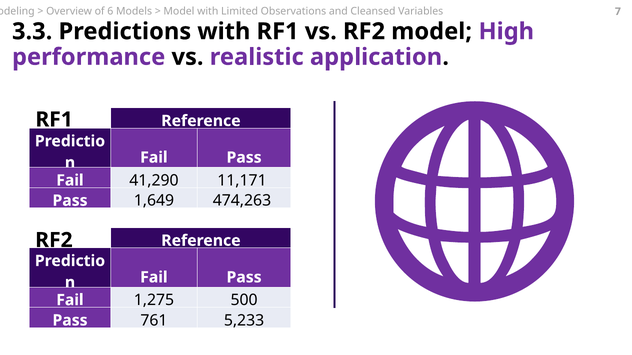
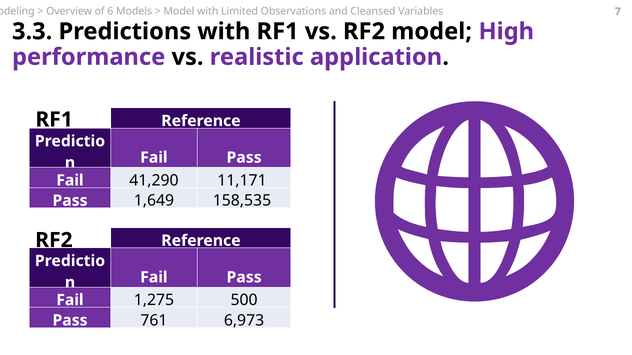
474,263: 474,263 -> 158,535 (242, 201)
5,233: 5,233 -> 6,973 (244, 321)
